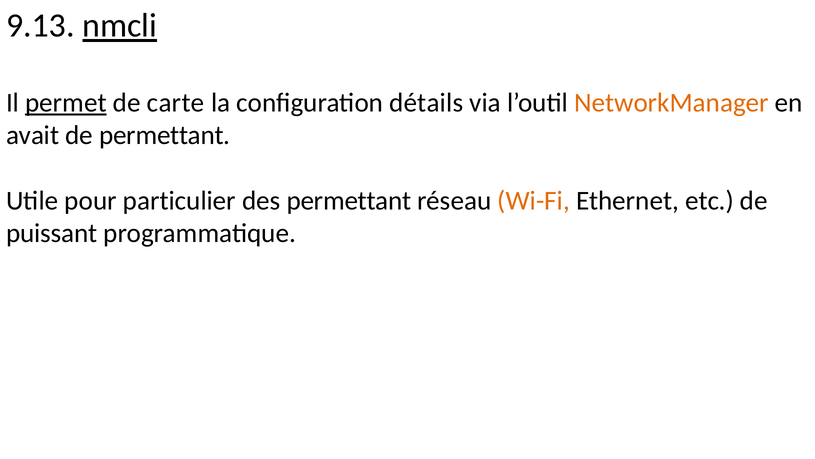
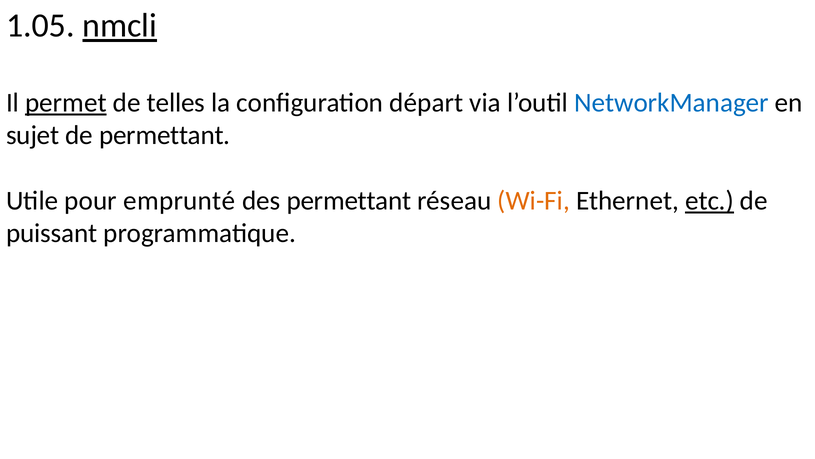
9.13: 9.13 -> 1.05 (40, 26)
carte: carte -> telles (176, 103)
détails: détails -> départ (426, 103)
NetworkManager colour: orange -> blue (671, 103)
avait: avait -> sujet (33, 135)
particulier: particulier -> emprunté (179, 200)
etc underline: none -> present (710, 200)
